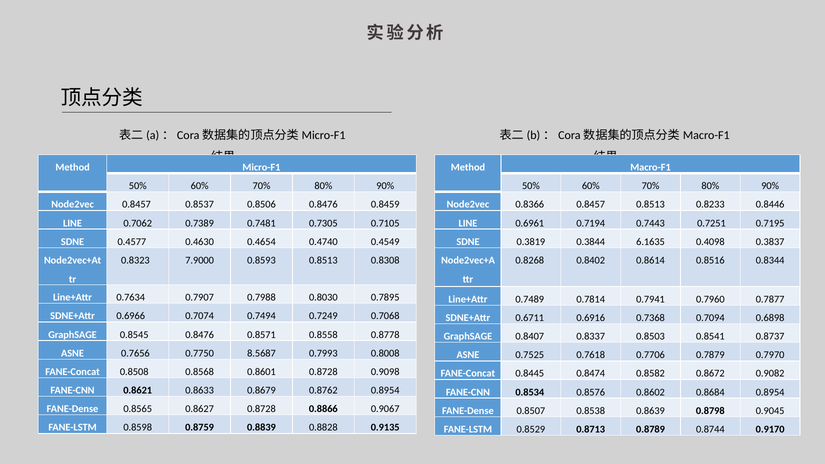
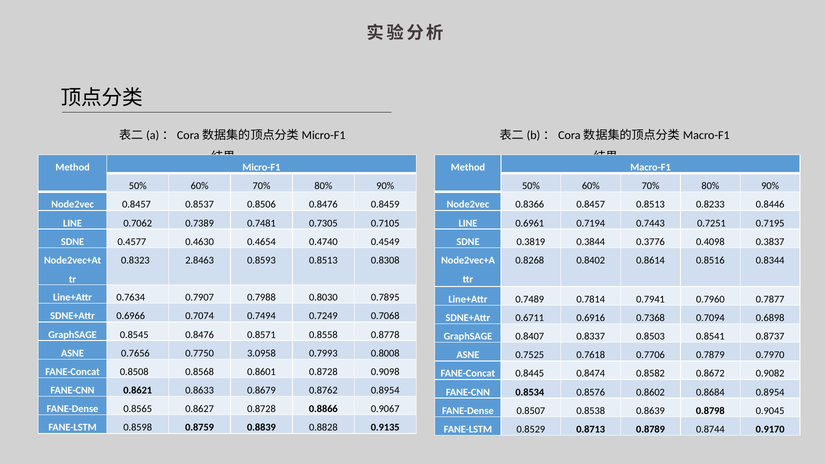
6.1635: 6.1635 -> 0.3776 (651, 242)
7.9000: 7.9000 -> 2.8463 (200, 260)
8.5687: 8.5687 -> 3.0958 (261, 353)
